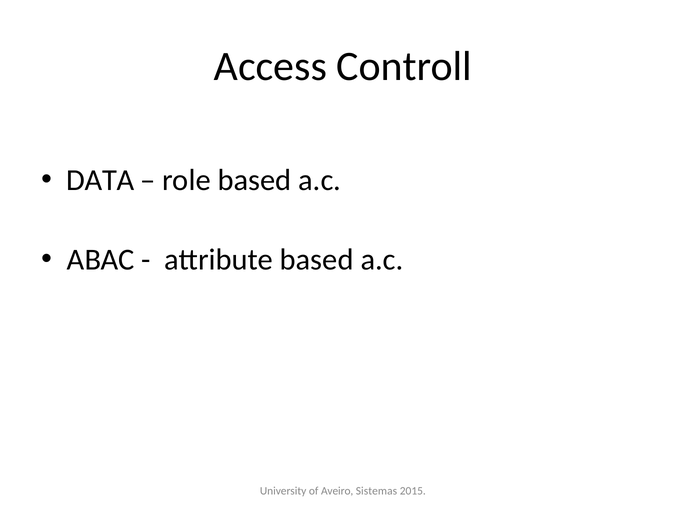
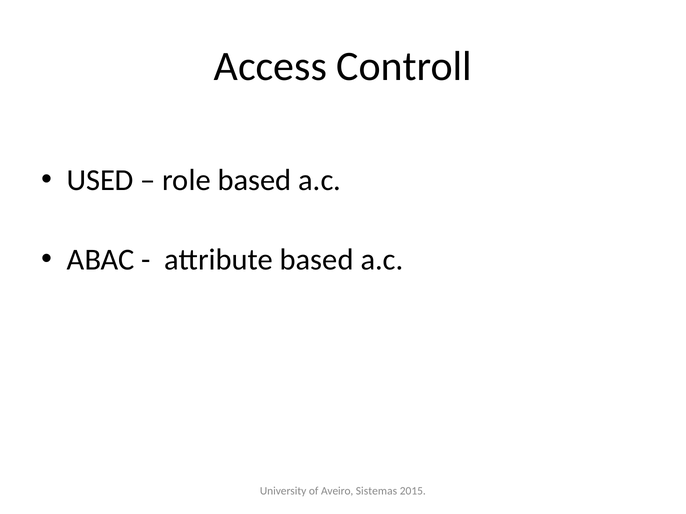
DATA: DATA -> USED (100, 181)
